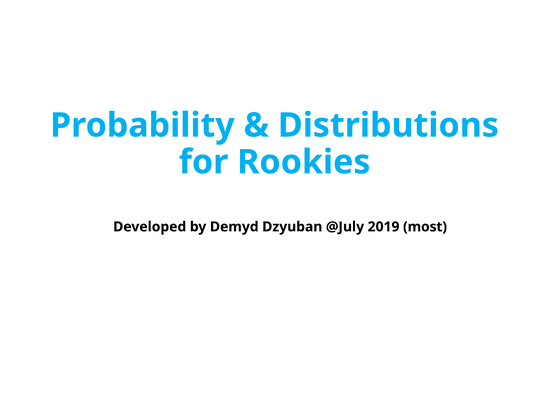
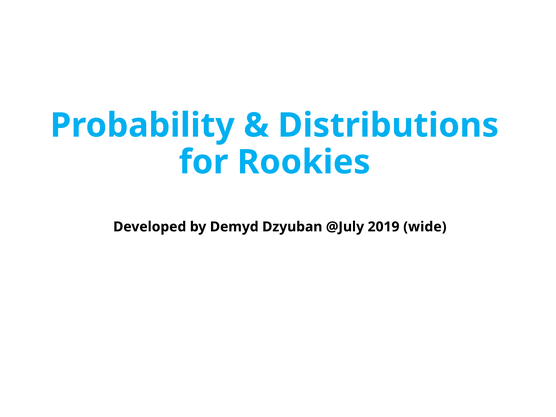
most: most -> wide (425, 227)
